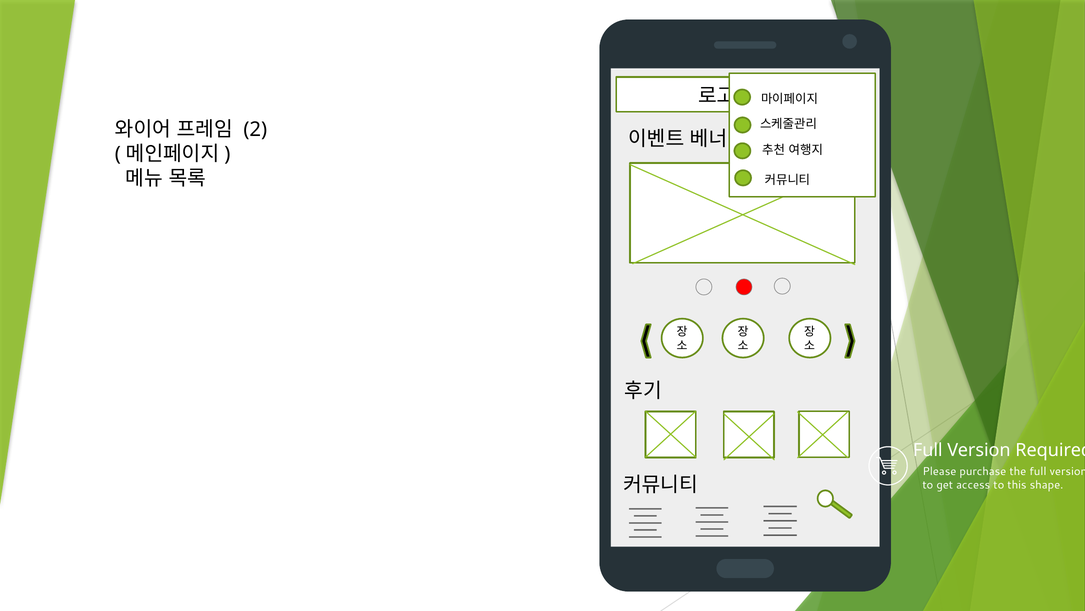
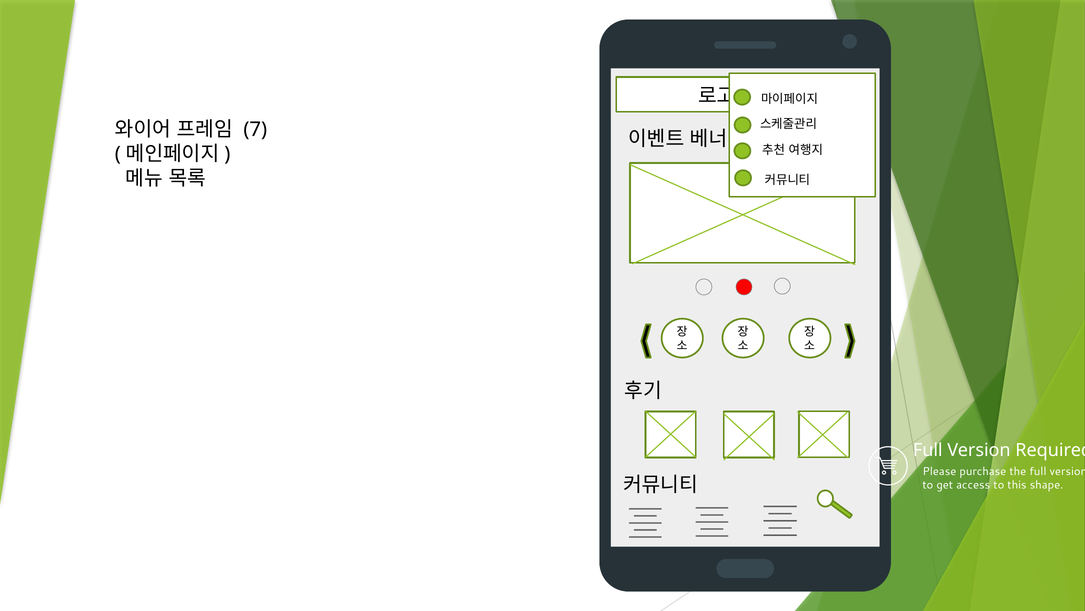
2: 2 -> 7 (255, 129)
